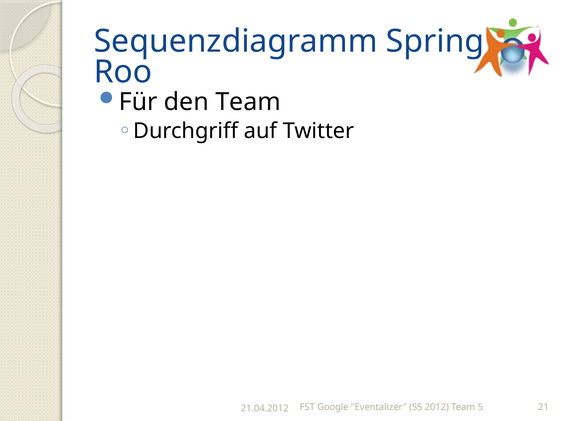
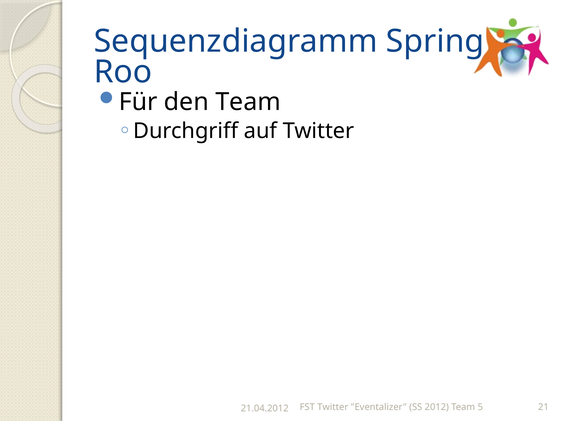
FST Google: Google -> Twitter (333, 408)
